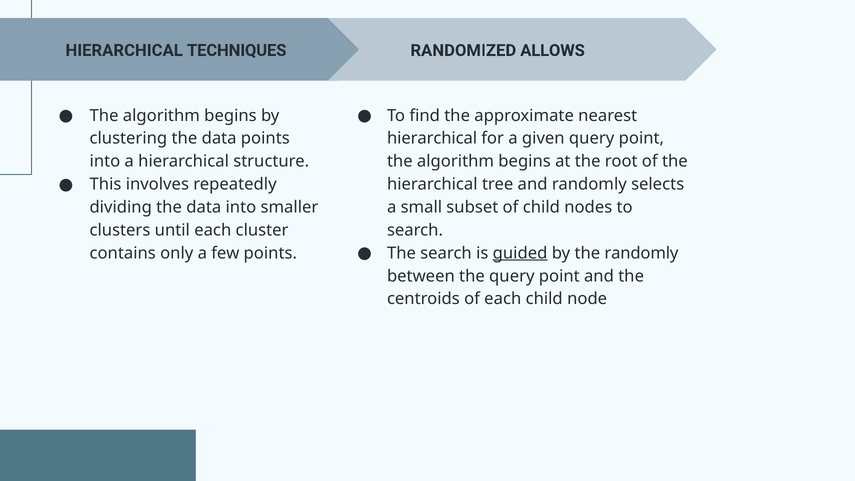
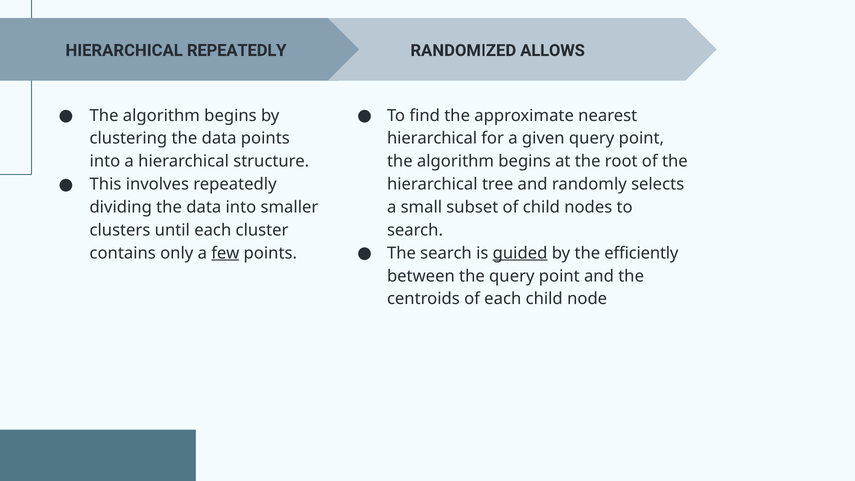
HIERARCHICAL TECHNIQUES: TECHNIQUES -> REPEATEDLY (237, 50)
the randomly: randomly -> efficiently (641, 253)
few underline: none -> present (225, 253)
